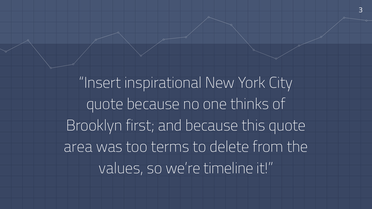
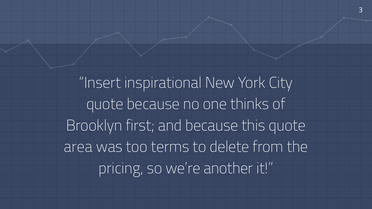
values: values -> pricing (121, 168)
timeline: timeline -> another (228, 168)
